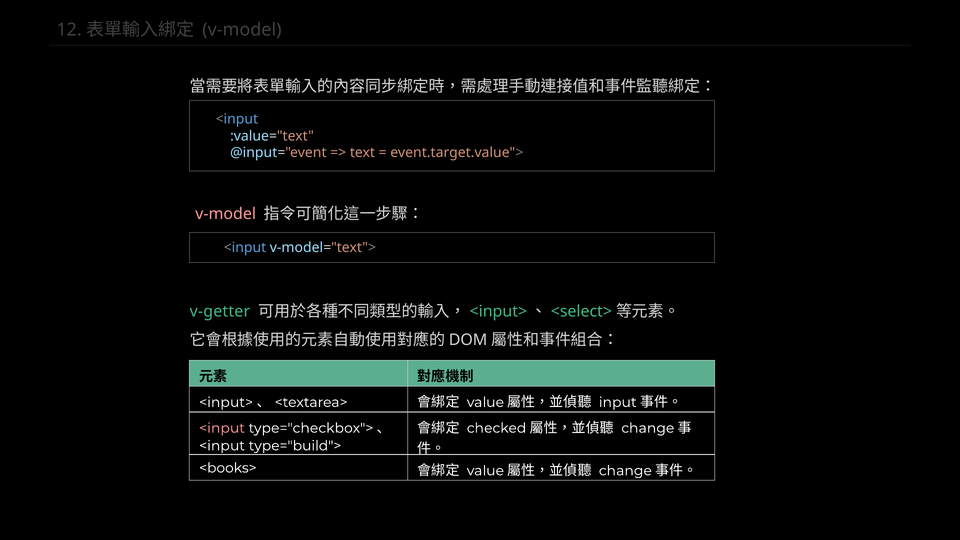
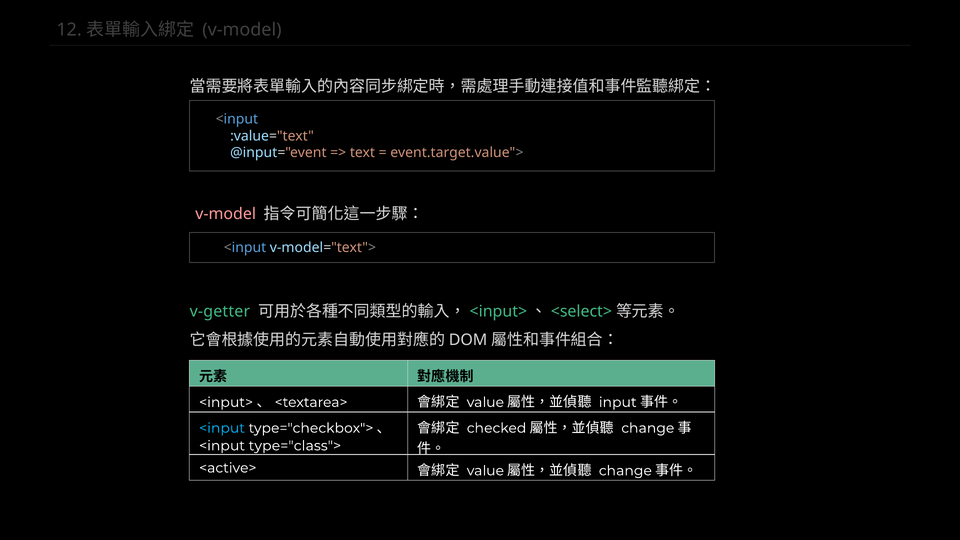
<input colour: pink -> light blue (222, 428)
type="build">: type="build"> -> type="class"> (295, 446)
<books>: <books> -> <active> (228, 468)
